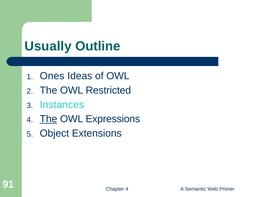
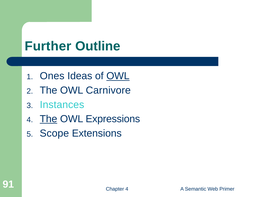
Usually: Usually -> Further (48, 46)
OWL underline: none -> present (118, 76)
Restricted: Restricted -> Carnivore (108, 90)
Object: Object -> Scope (54, 133)
